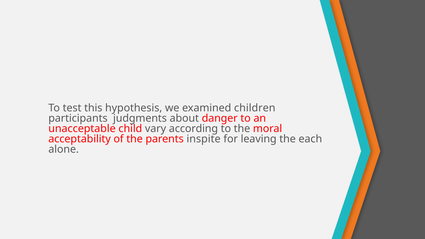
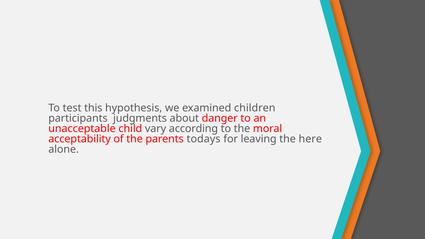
inspite: inspite -> todays (204, 139)
each: each -> here (310, 139)
